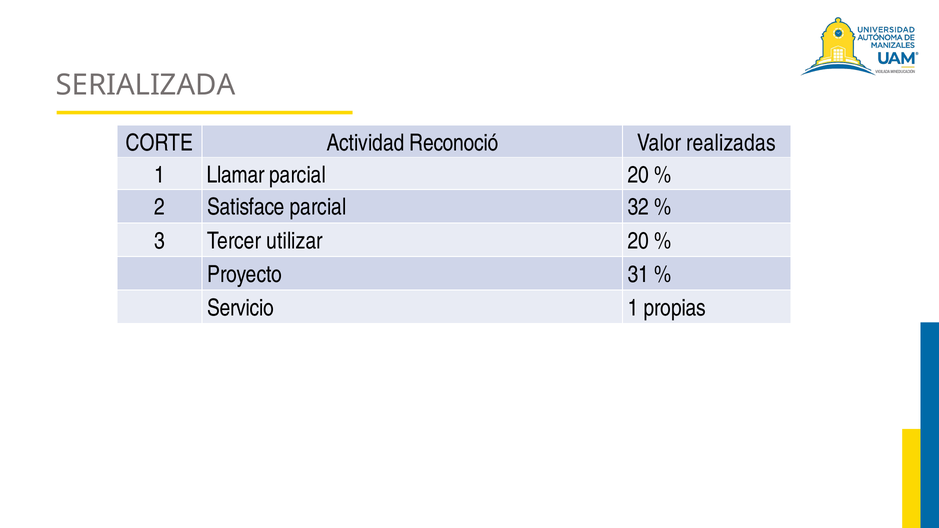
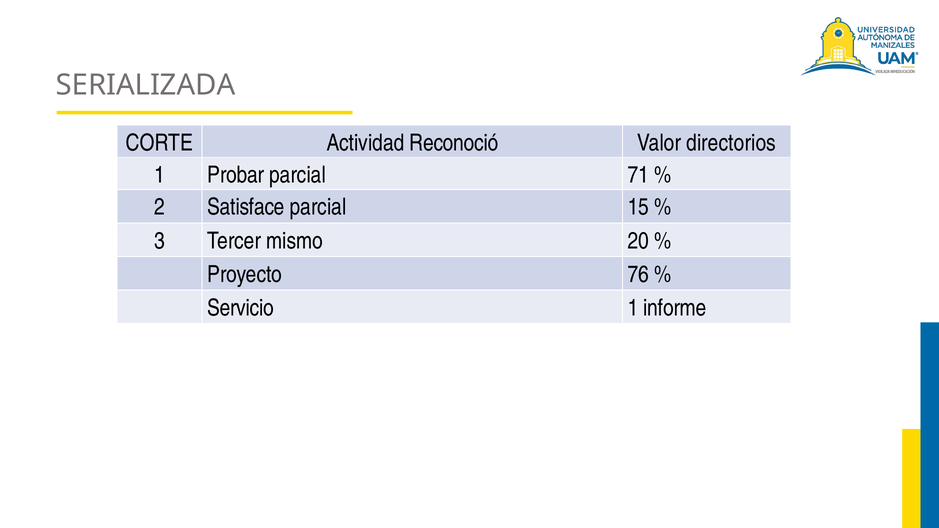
realizadas: realizadas -> directorios (731, 143)
Llamar: Llamar -> Probar (236, 175)
parcial 20: 20 -> 71 (638, 175)
32: 32 -> 15 (638, 207)
utilizar: utilizar -> mismo (295, 241)
31: 31 -> 76 (638, 274)
propias: propias -> informe (675, 308)
